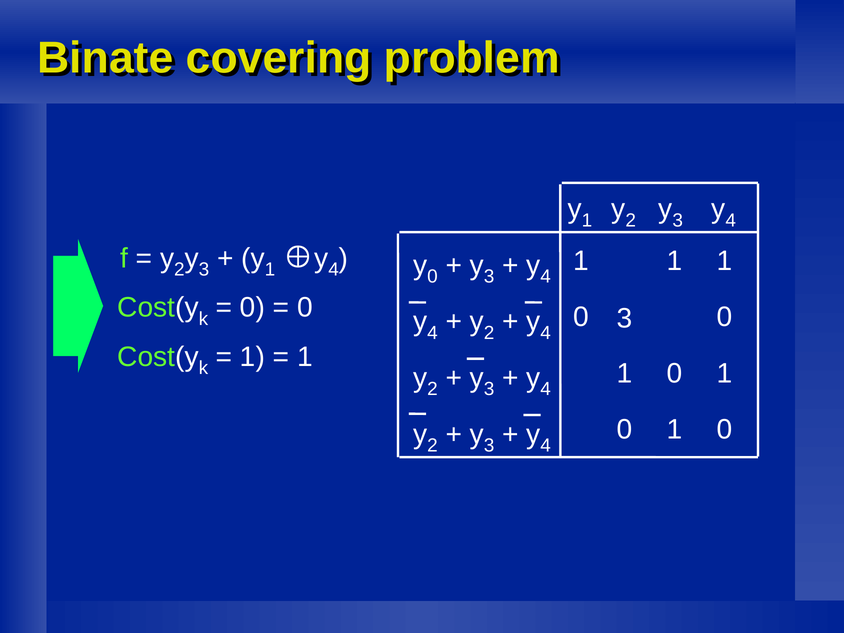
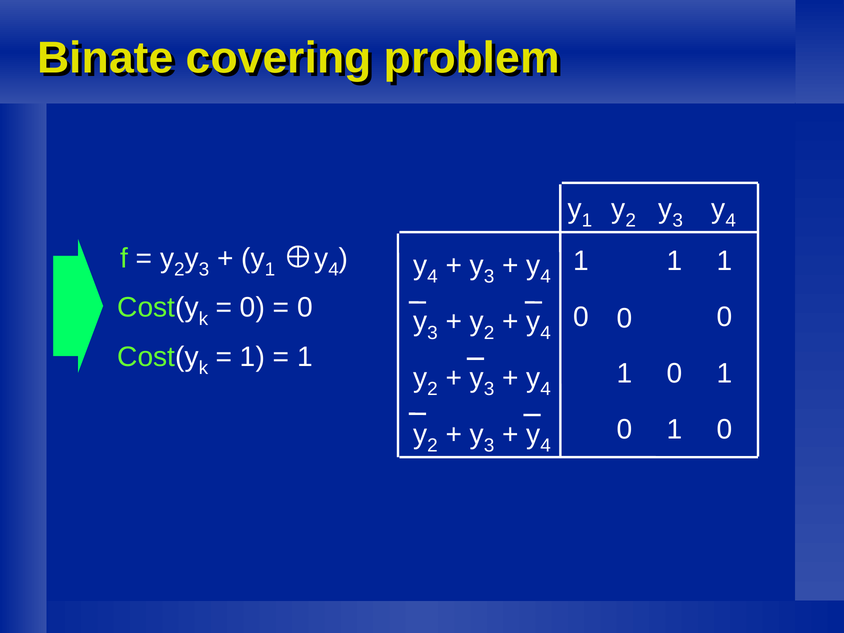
0: 0 -> 4 (433, 277)
3: 3 -> 0 (625, 318)
4: 4 -> 3 (433, 333)
